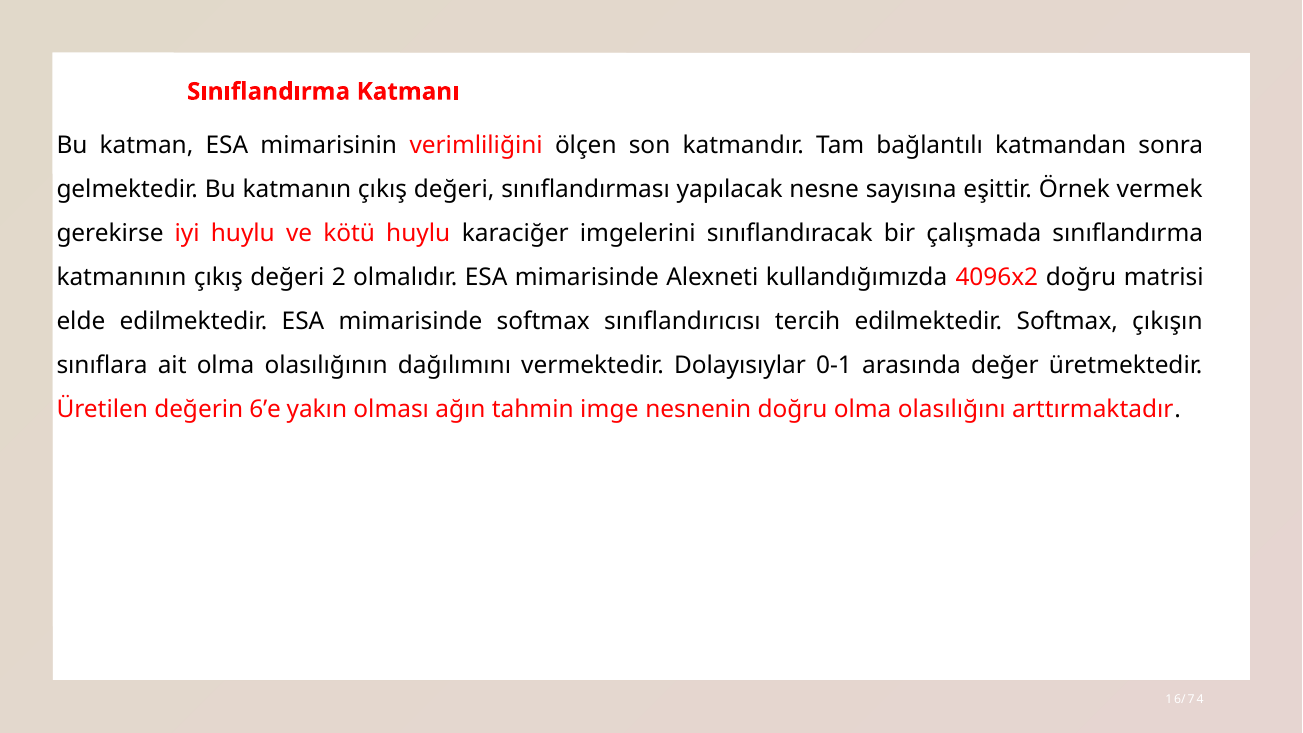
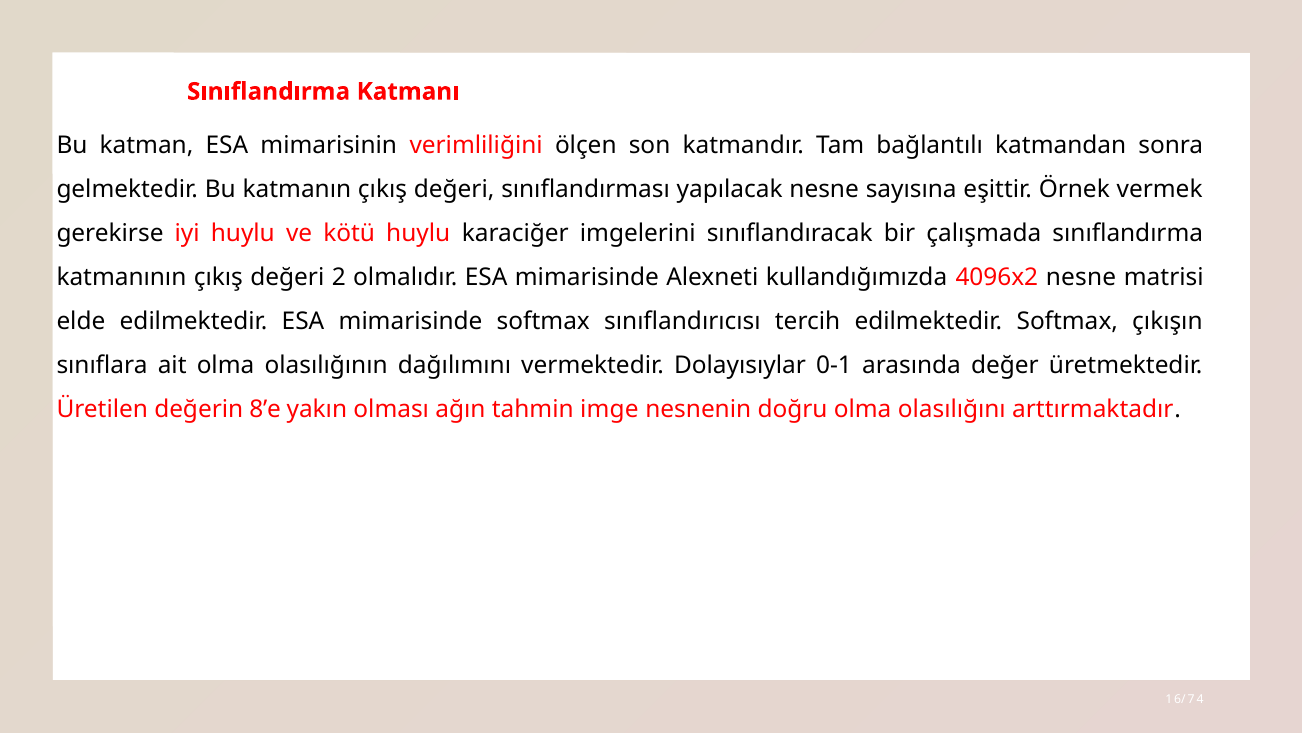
4096x2 doğru: doğru -> nesne (1081, 278)
6’e: 6’e -> 8’e (265, 410)
